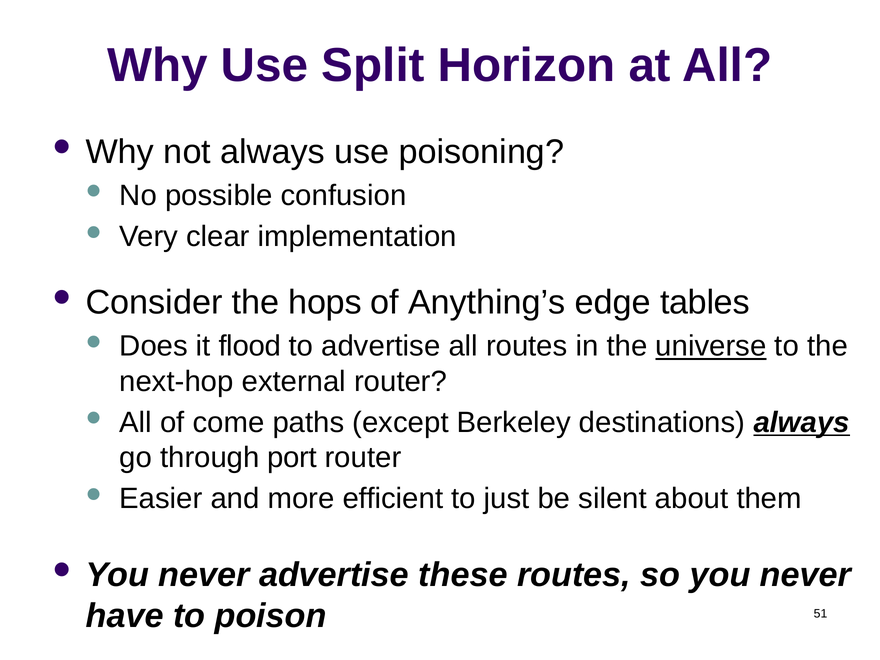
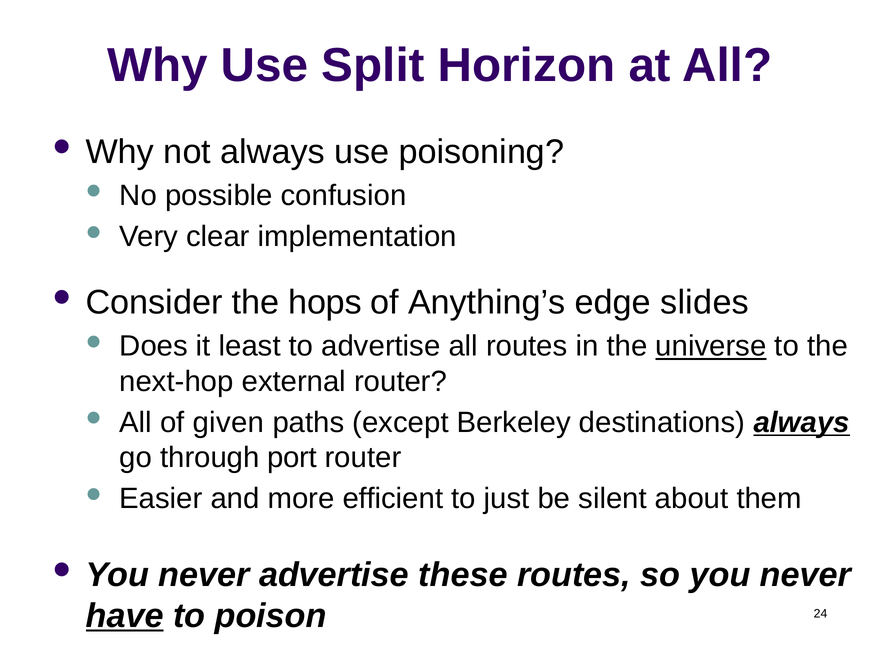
tables: tables -> slides (705, 303)
flood: flood -> least (250, 346)
come: come -> given (228, 423)
have underline: none -> present (125, 616)
51: 51 -> 24 (821, 614)
